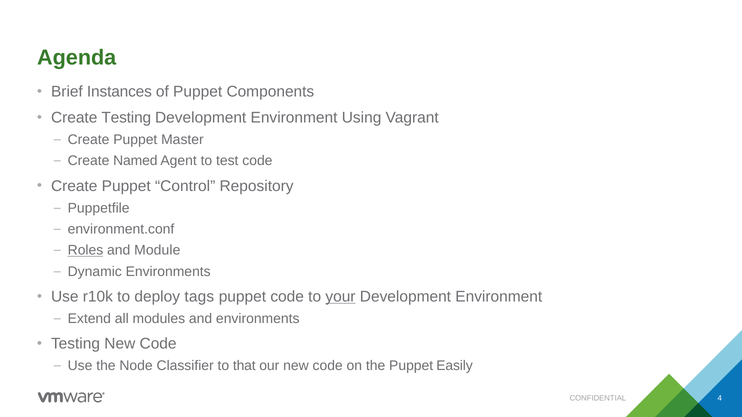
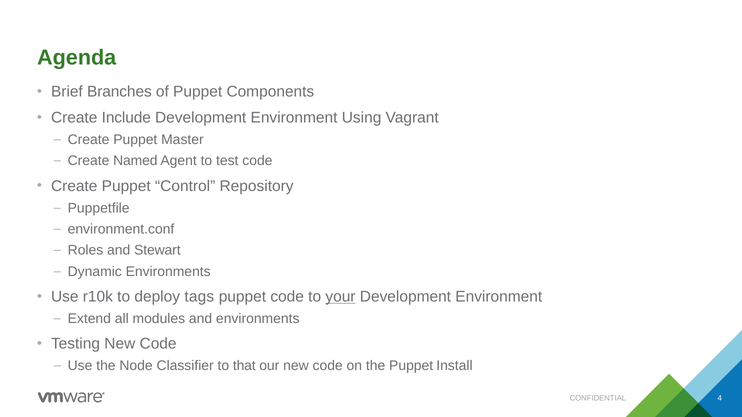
Instances: Instances -> Branches (119, 92)
Create Testing: Testing -> Include (126, 118)
Roles underline: present -> none (85, 251)
Module: Module -> Stewart (157, 251)
Easily: Easily -> Install (454, 366)
